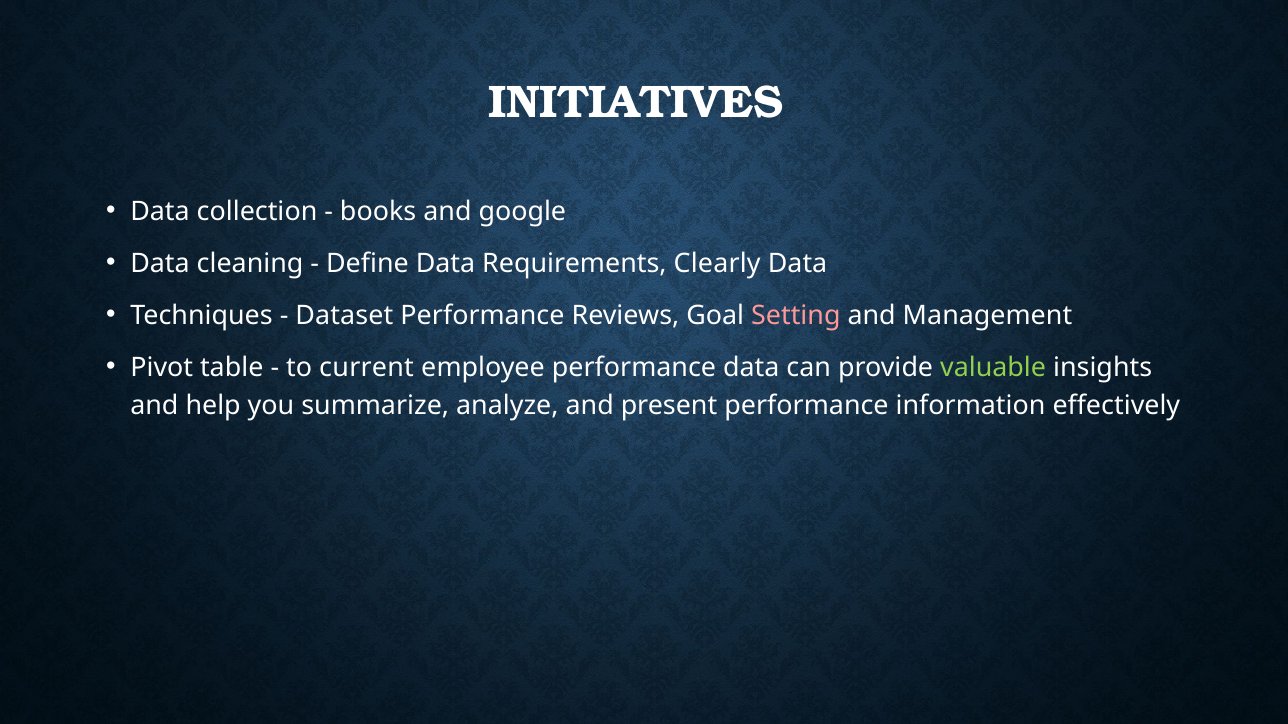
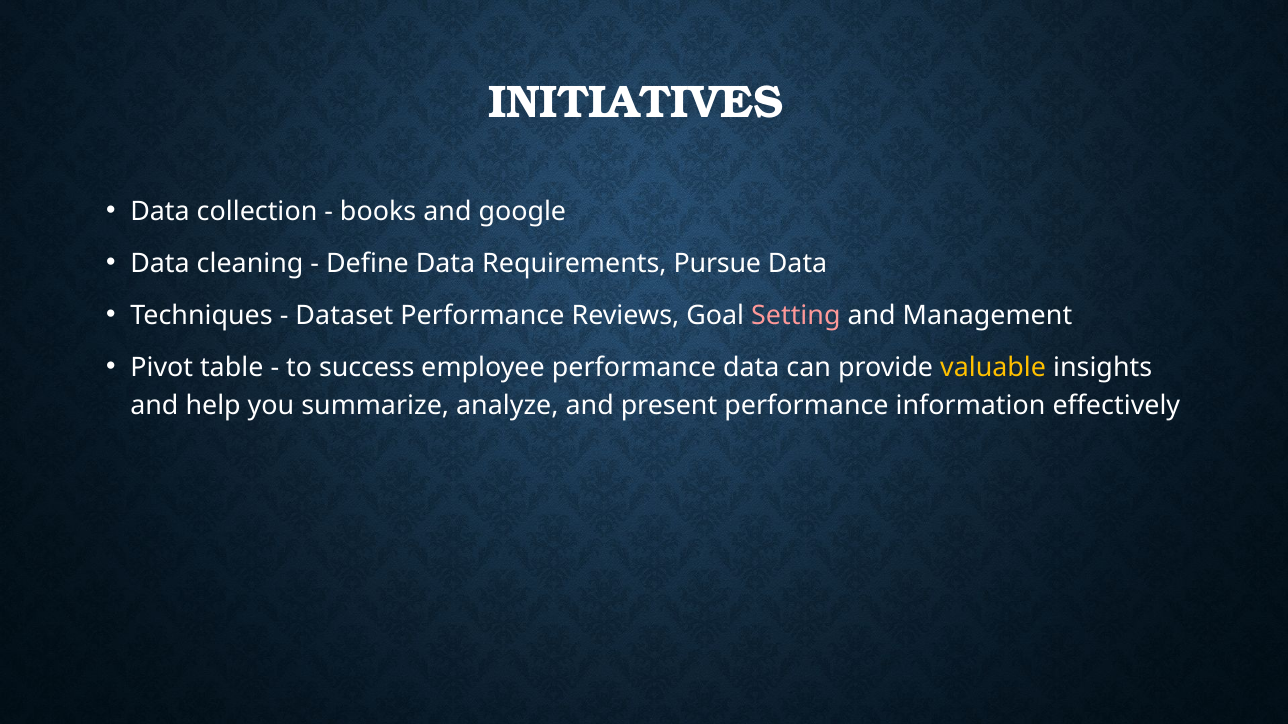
Clearly: Clearly -> Pursue (717, 264)
current: current -> success (367, 368)
valuable colour: light green -> yellow (993, 368)
